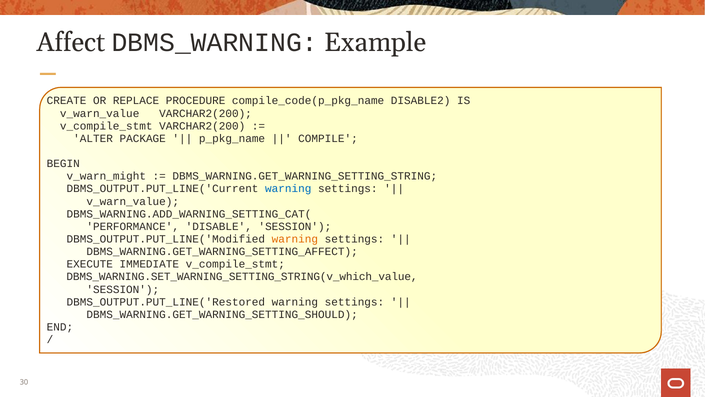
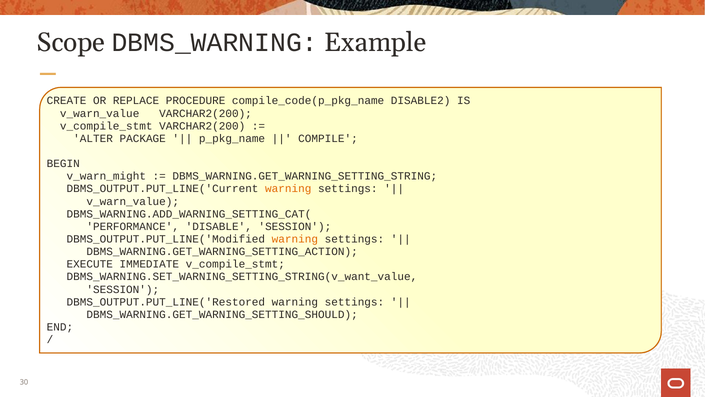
Affect: Affect -> Scope (71, 42)
warning colour: blue -> orange (288, 189)
DBMS_WARNING.GET_WARNING_SETTING_AFFECT: DBMS_WARNING.GET_WARNING_SETTING_AFFECT -> DBMS_WARNING.GET_WARNING_SETTING_ACTION (222, 251)
DBMS_WARNING.SET_WARNING_SETTING_STRING(v_which_value: DBMS_WARNING.SET_WARNING_SETTING_STRING(v_which_value -> DBMS_WARNING.SET_WARNING_SETTING_STRING(v_want_value (242, 277)
